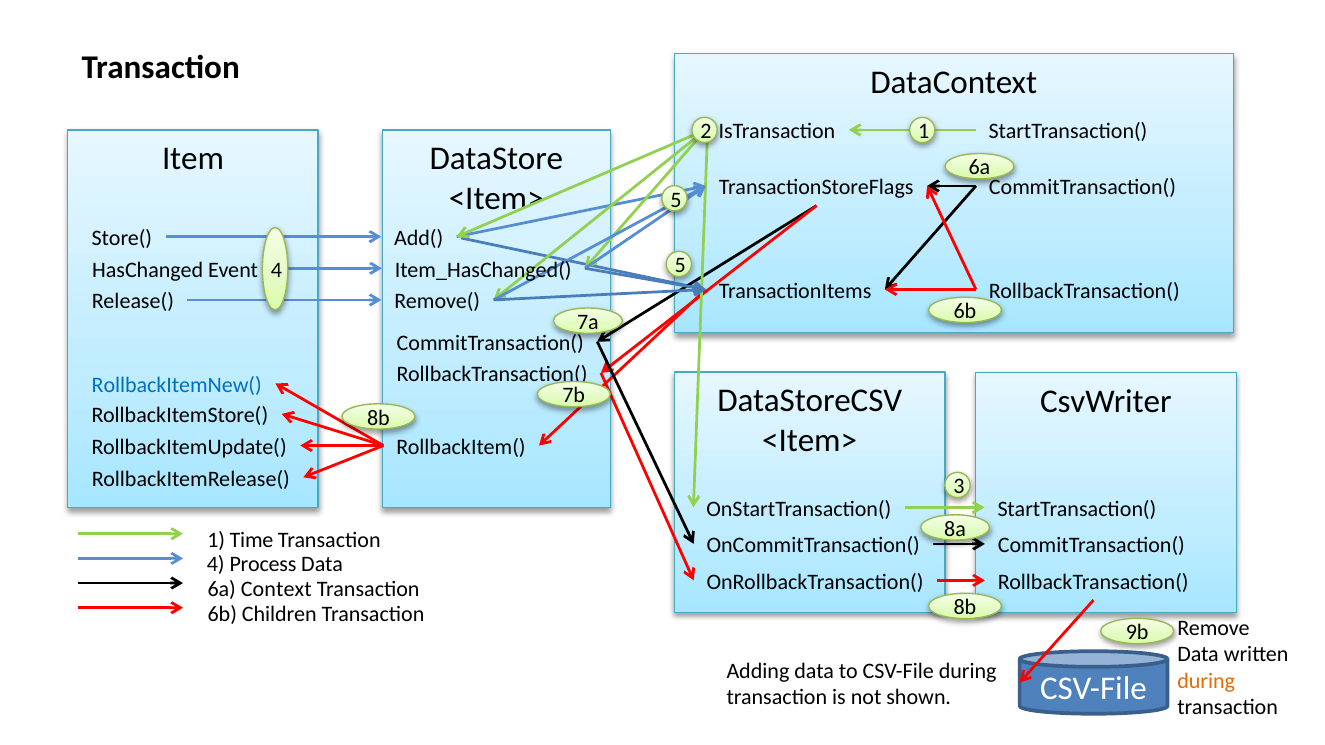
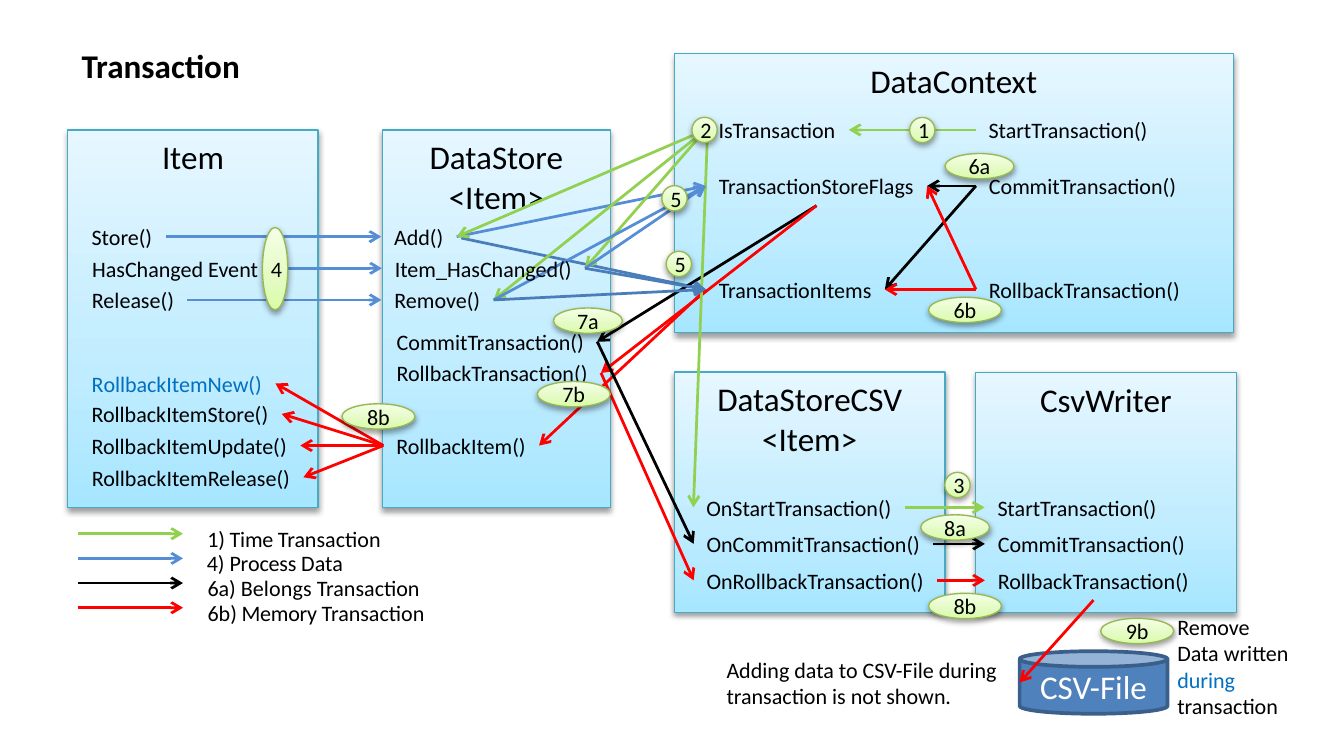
Context: Context -> Belongs (276, 590)
Children: Children -> Memory (279, 614)
during colour: orange -> blue (1206, 681)
